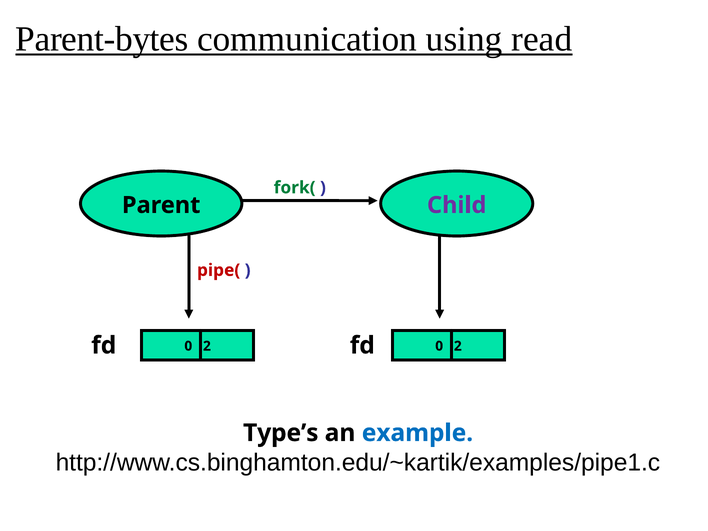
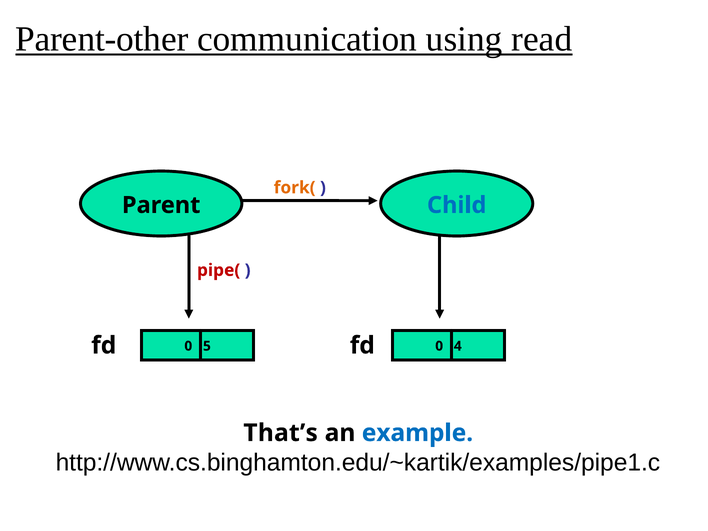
Parent-bytes: Parent-bytes -> Parent-other (102, 39)
fork( colour: green -> orange (295, 188)
Child colour: purple -> blue (457, 205)
2: 2 -> 5 (207, 346)
2: 2 -> 4 (458, 346)
Type’s: Type’s -> That’s (281, 433)
